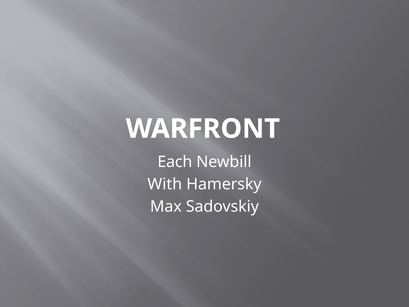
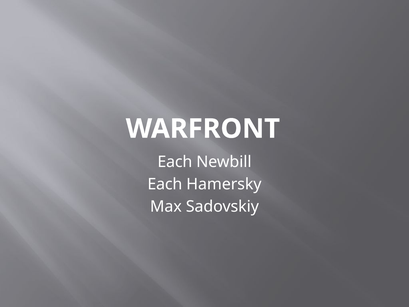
With: With -> Each (165, 184)
